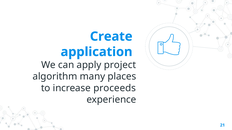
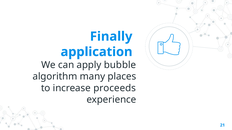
Create: Create -> Finally (111, 37)
project: project -> bubble (120, 65)
